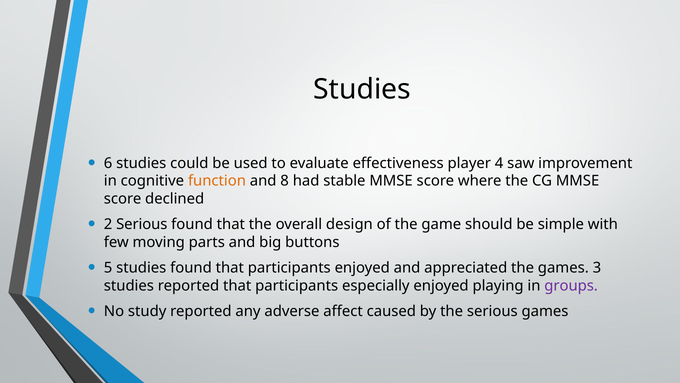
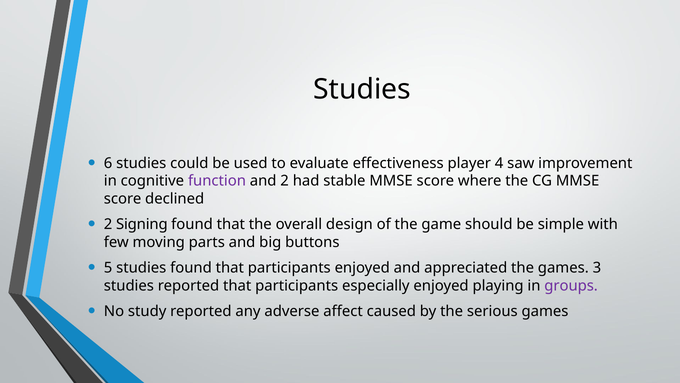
function colour: orange -> purple (217, 181)
and 8: 8 -> 2 (285, 181)
2 Serious: Serious -> Signing (142, 224)
